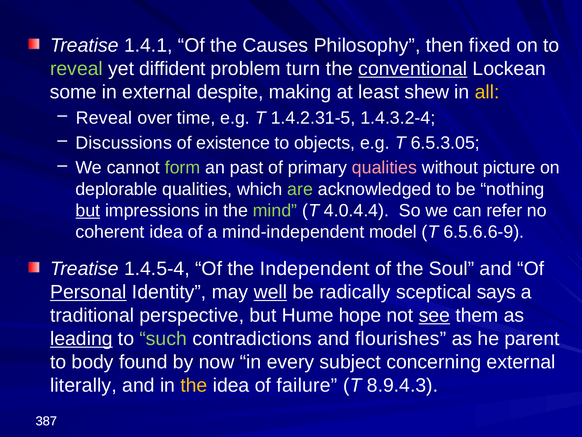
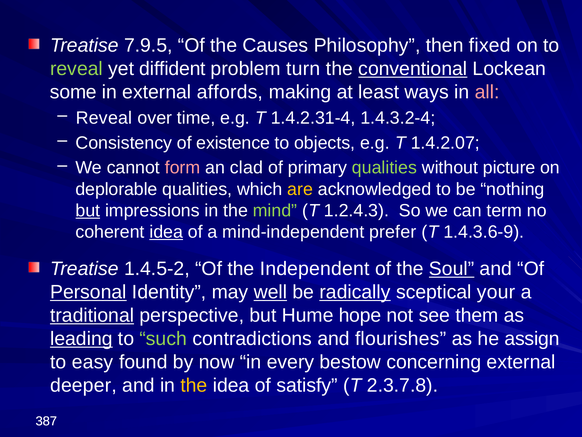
1.4.1: 1.4.1 -> 7.9.5 (148, 46)
despite: despite -> affords (230, 92)
shew: shew -> ways (427, 92)
all colour: yellow -> pink (487, 92)
1.4.2.31-5: 1.4.2.31-5 -> 1.4.2.31-4 (313, 118)
Discussions: Discussions -> Consistency (124, 143)
6.5.3.05: 6.5.3.05 -> 1.4.2.07 (445, 143)
form colour: light green -> pink (183, 168)
past: past -> clad (246, 168)
qualities colour: pink -> light green (384, 168)
are colour: light green -> yellow (300, 189)
4.0.4.4: 4.0.4.4 -> 1.2.4.3 (356, 210)
refer: refer -> term (504, 210)
idea underline: none -> present (166, 232)
model: model -> prefer (393, 232)
6.5.6.6-9: 6.5.6.6-9 -> 1.4.3.6-9 (484, 232)
1.4.5-4: 1.4.5-4 -> 1.4.5-2 (157, 269)
Soul underline: none -> present (452, 269)
radically underline: none -> present (355, 292)
says: says -> your (496, 292)
traditional underline: none -> present (92, 315)
see underline: present -> none (434, 315)
parent: parent -> assign (532, 338)
body: body -> easy (93, 362)
subject: subject -> bestow (350, 362)
literally: literally -> deeper (83, 385)
failure: failure -> satisfy (307, 385)
8.9.4.3: 8.9.4.3 -> 2.3.7.8 (403, 385)
